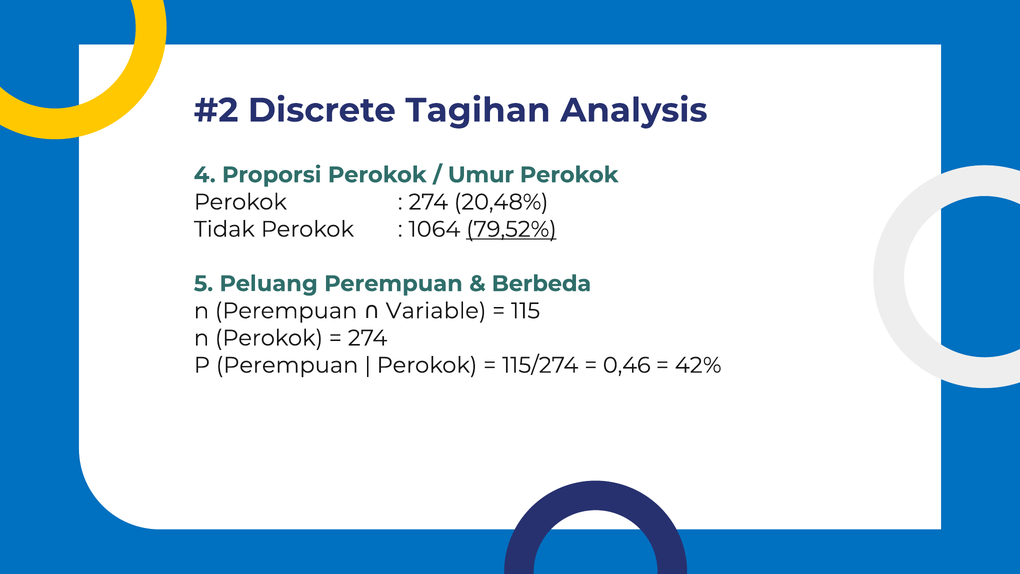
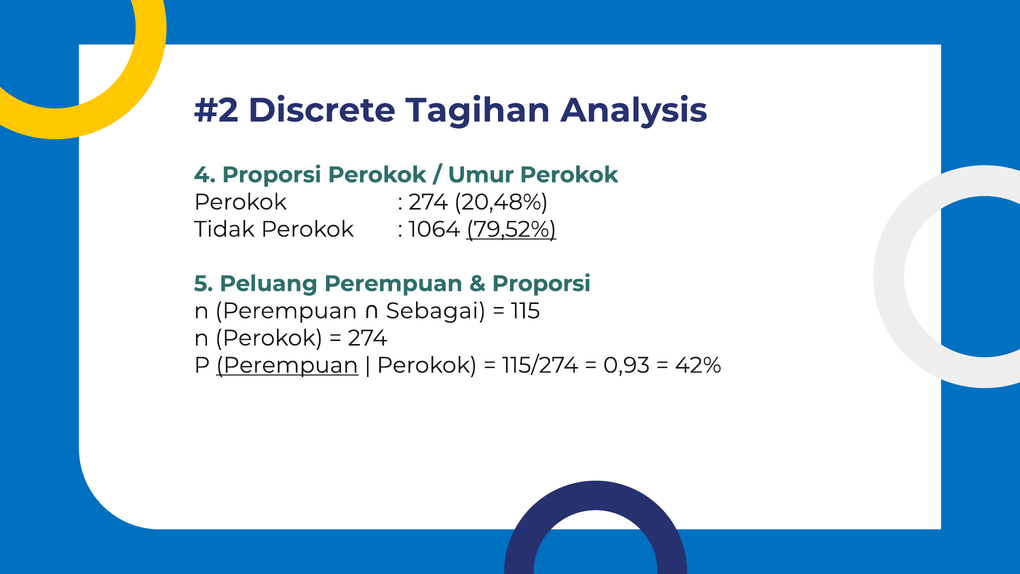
Berbeda: Berbeda -> Proporsi (541, 284)
Variable: Variable -> Sebagai (436, 311)
Perempuan underline: none -> present (287, 365)
0,46: 0,46 -> 0,93 (627, 365)
